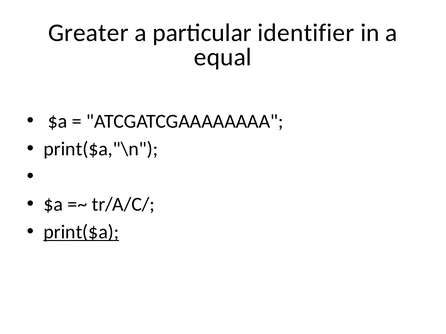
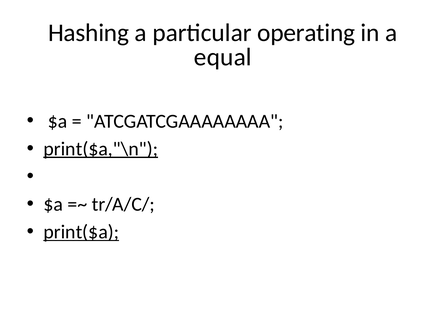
Greater: Greater -> Hashing (88, 33)
identifier: identifier -> operating (306, 33)
print($a,"\n underline: none -> present (101, 149)
